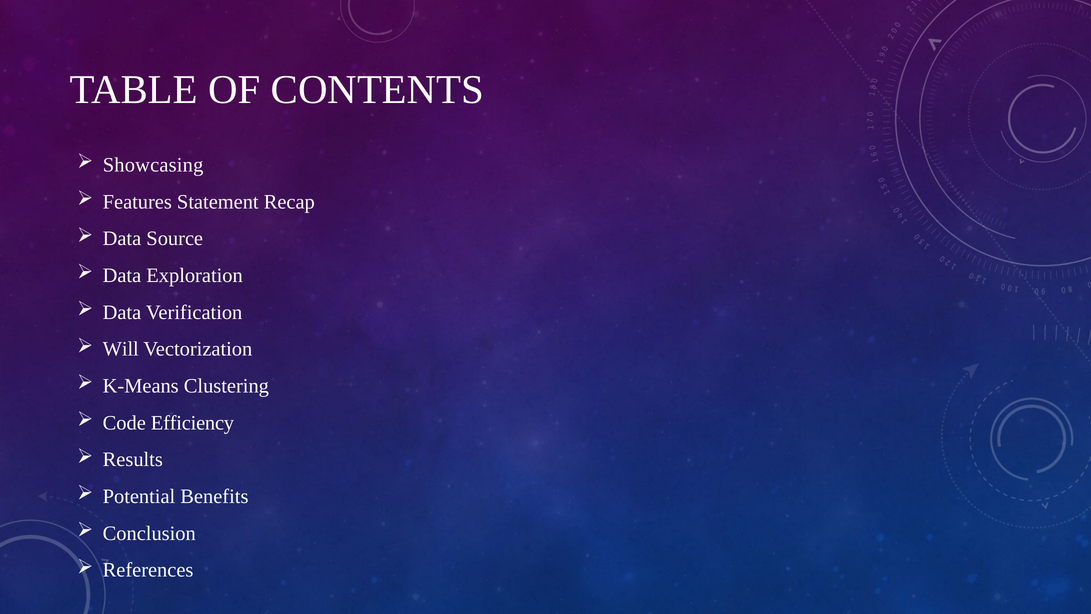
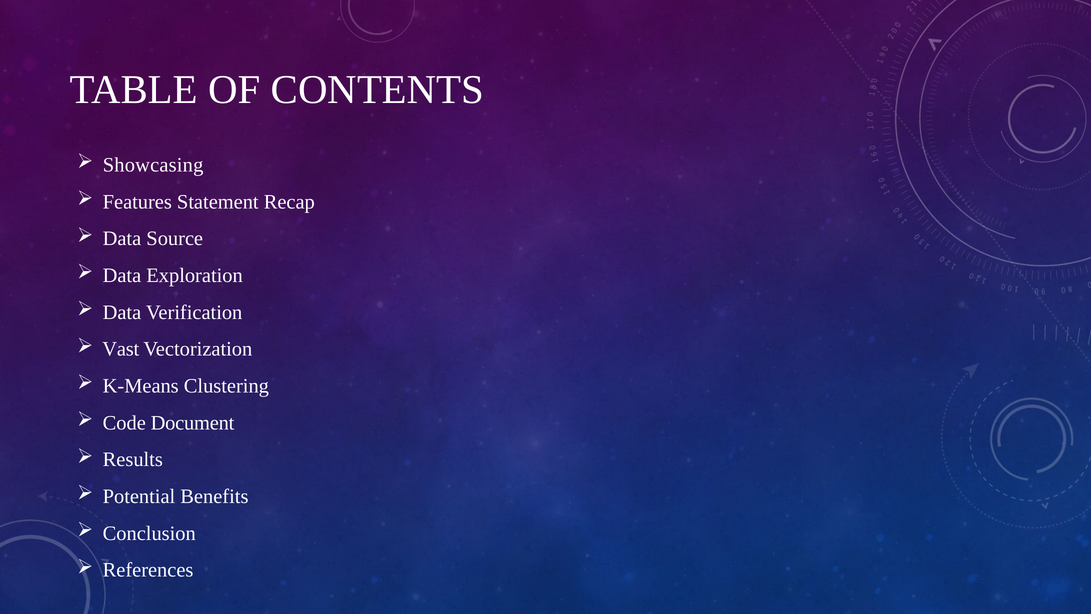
Will: Will -> Vast (121, 349)
Efficiency: Efficiency -> Document (192, 423)
